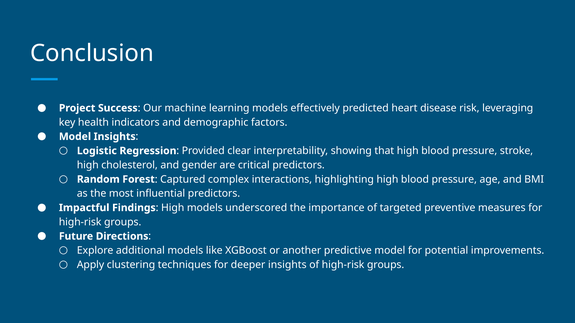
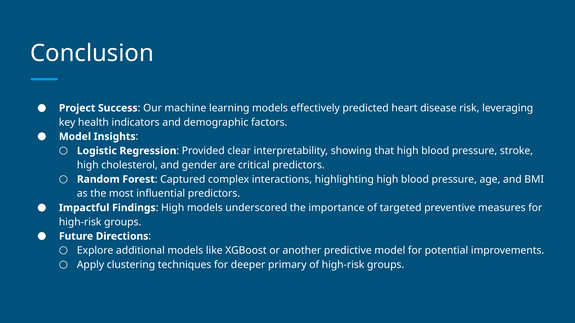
deeper insights: insights -> primary (287, 265)
